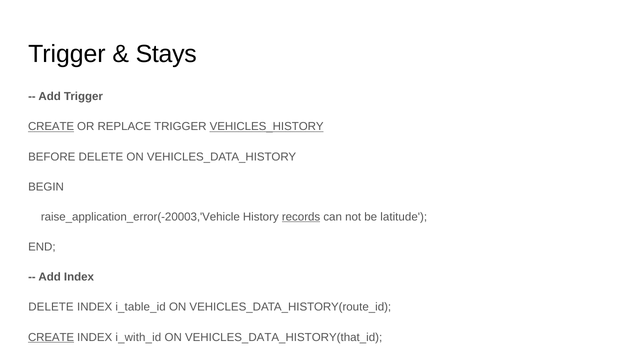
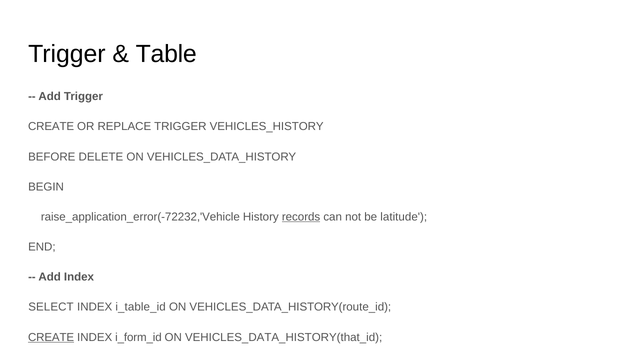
Stays: Stays -> Table (166, 54)
CREATE underline: present -> none (51, 127)
VEHICLES_HISTORY underline: present -> none (267, 127)
raise_application_error(-20003,'Vehicle: raise_application_error(-20003,'Vehicle -> raise_application_error(-72232,'Vehicle (140, 217)
DELETE: DELETE -> SELECT (51, 307)
i_with_id: i_with_id -> i_form_id (138, 337)
